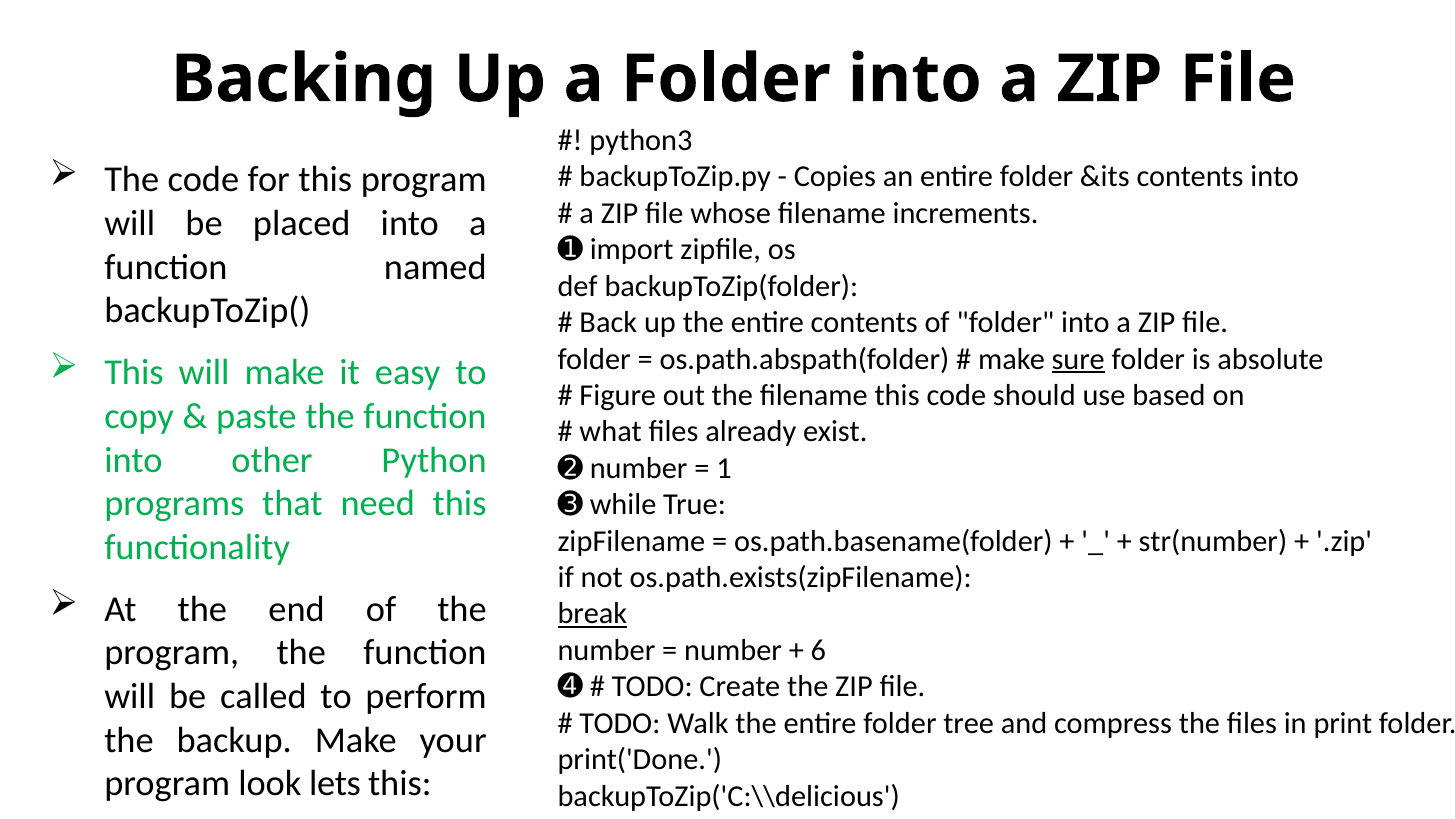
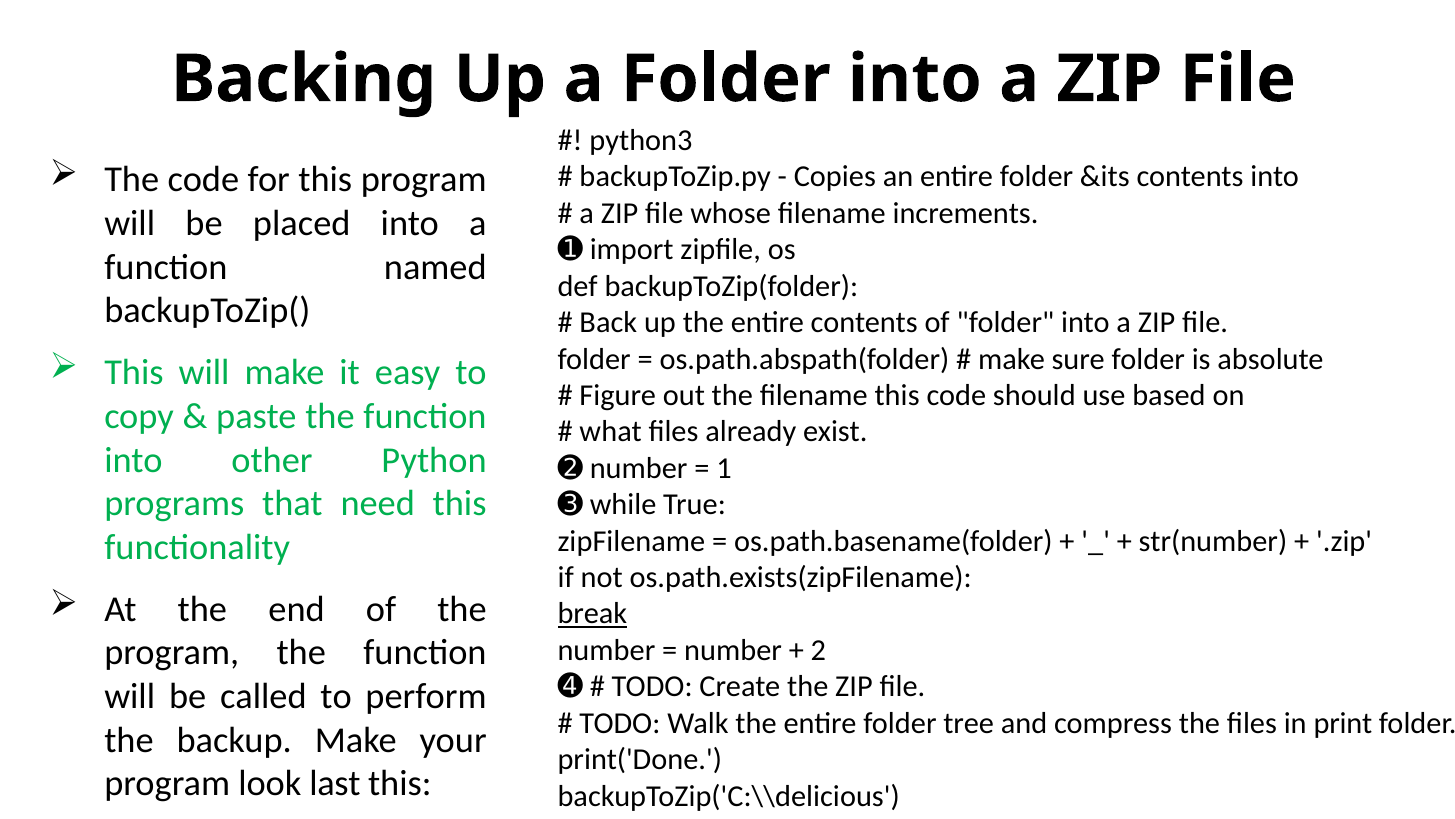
sure underline: present -> none (1078, 359)
6: 6 -> 2 (818, 650)
lets: lets -> last (335, 783)
